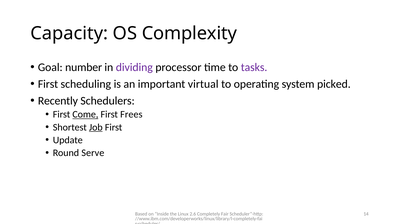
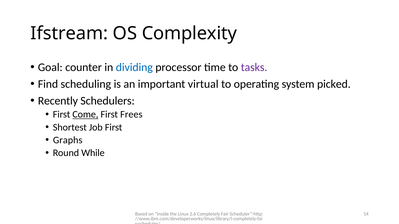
Capacity: Capacity -> Ifstream (69, 34)
number: number -> counter (84, 67)
dividing colour: purple -> blue (134, 67)
First: First -> Find (48, 84)
Job underline: present -> none (96, 128)
Update: Update -> Graphs (68, 140)
Serve: Serve -> While (93, 153)
